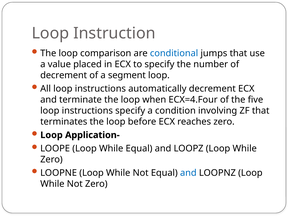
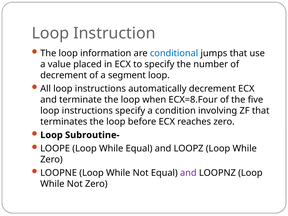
comparison: comparison -> information (106, 53)
ECX=4.Four: ECX=4.Four -> ECX=8.Four (193, 100)
Application-: Application- -> Subroutine- (92, 135)
and colour: blue -> purple (188, 173)
